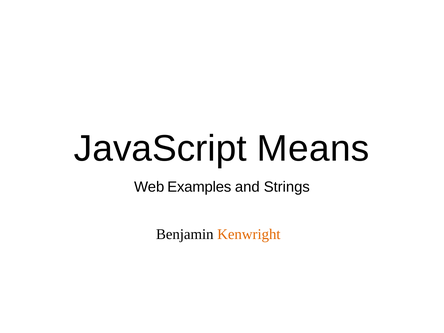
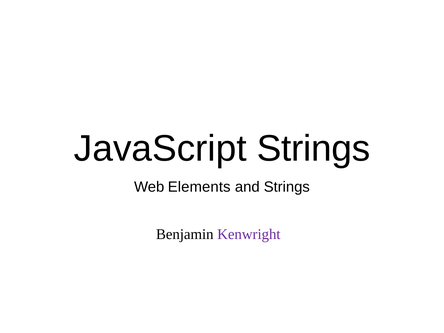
JavaScript Means: Means -> Strings (314, 149)
Examples: Examples -> Elements (199, 187)
Kenwright colour: orange -> purple (249, 234)
